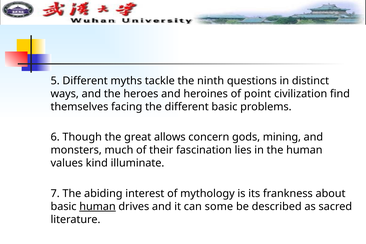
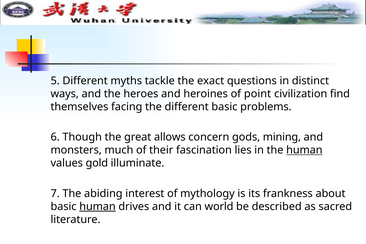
ninth: ninth -> exact (211, 81)
human underline: none -> present (304, 150)
kind: kind -> gold (97, 163)
some: some -> world (219, 206)
